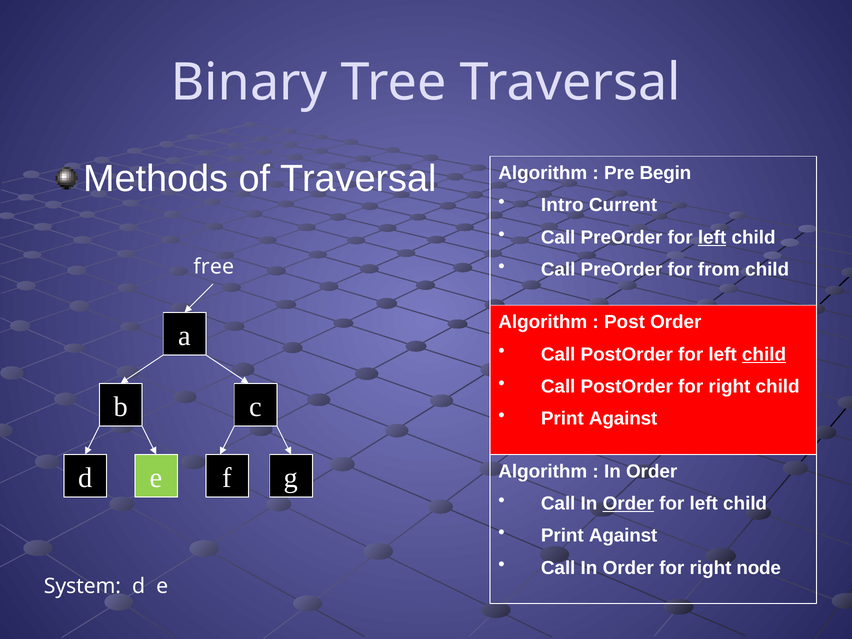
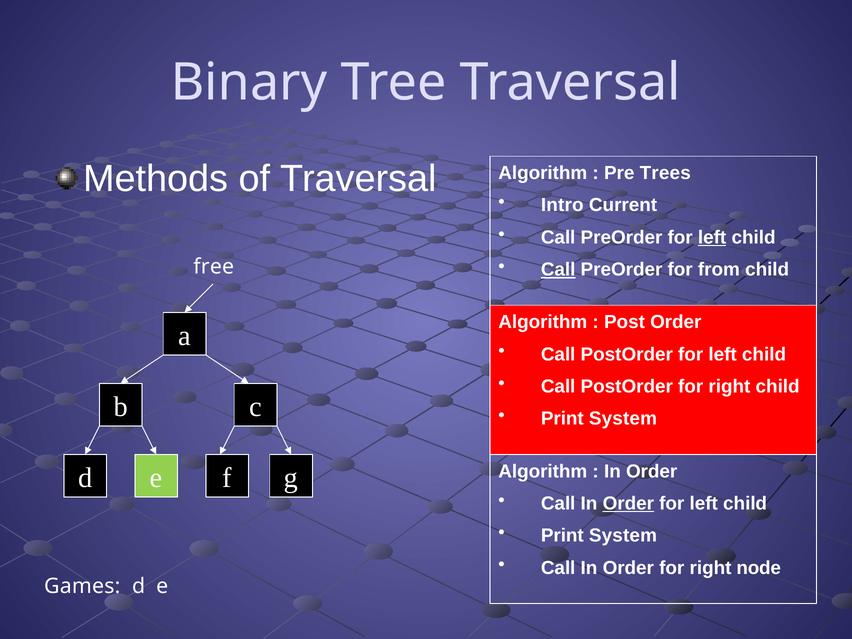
Begin: Begin -> Trees (665, 173)
Call underline: none -> present (558, 270)
child underline: present -> none (764, 354)
Against: Against -> System (623, 419)
Against: Against -> System (623, 536)
System: System -> Games (82, 586)
